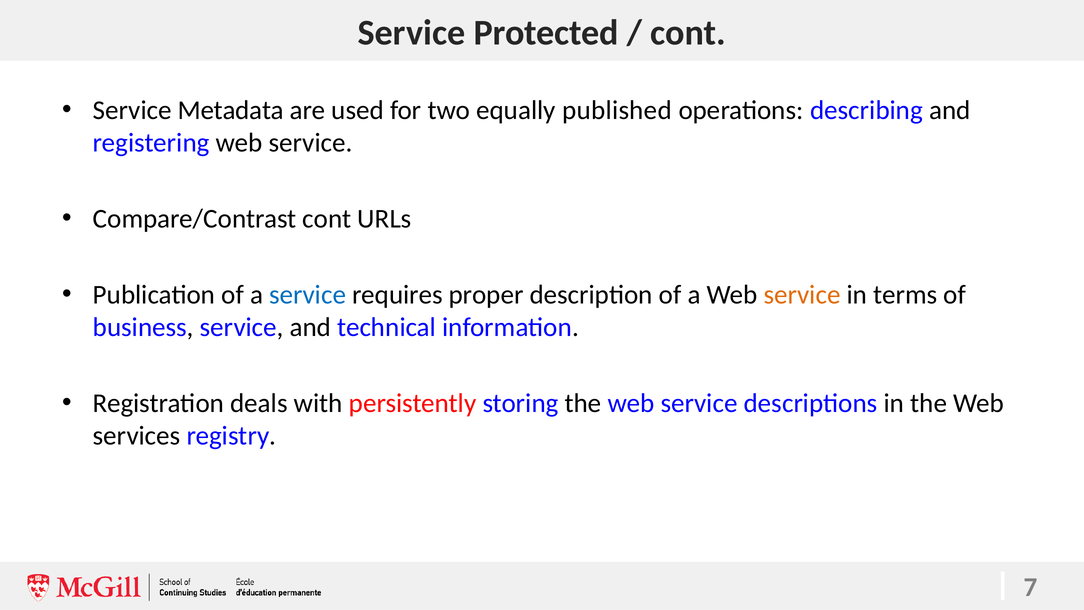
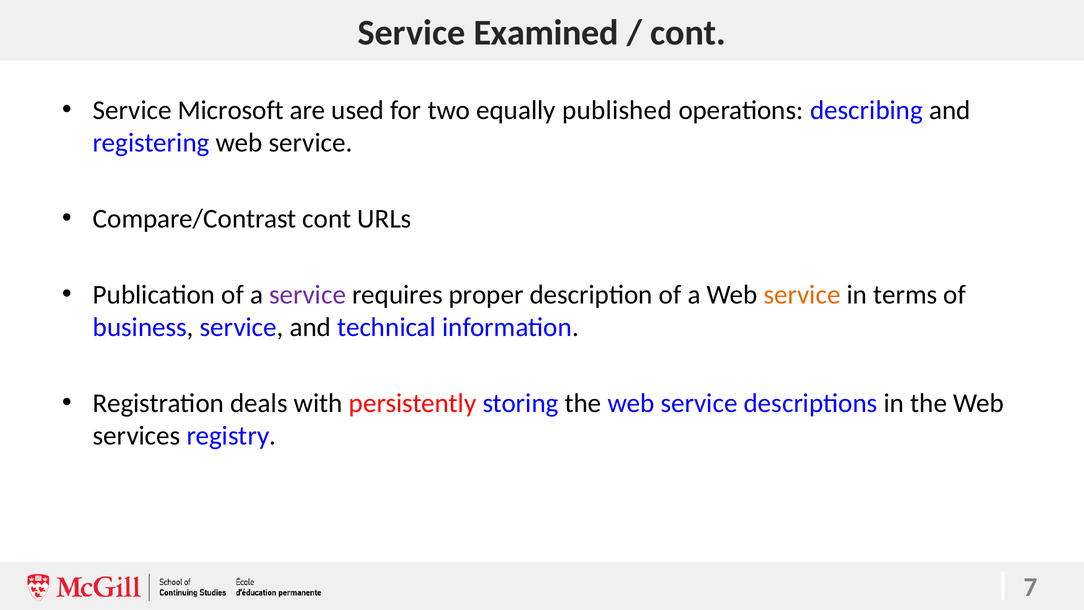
Protected: Protected -> Examined (546, 33)
Metadata: Metadata -> Microsoft (231, 110)
service colour: blue -> purple (308, 295)
